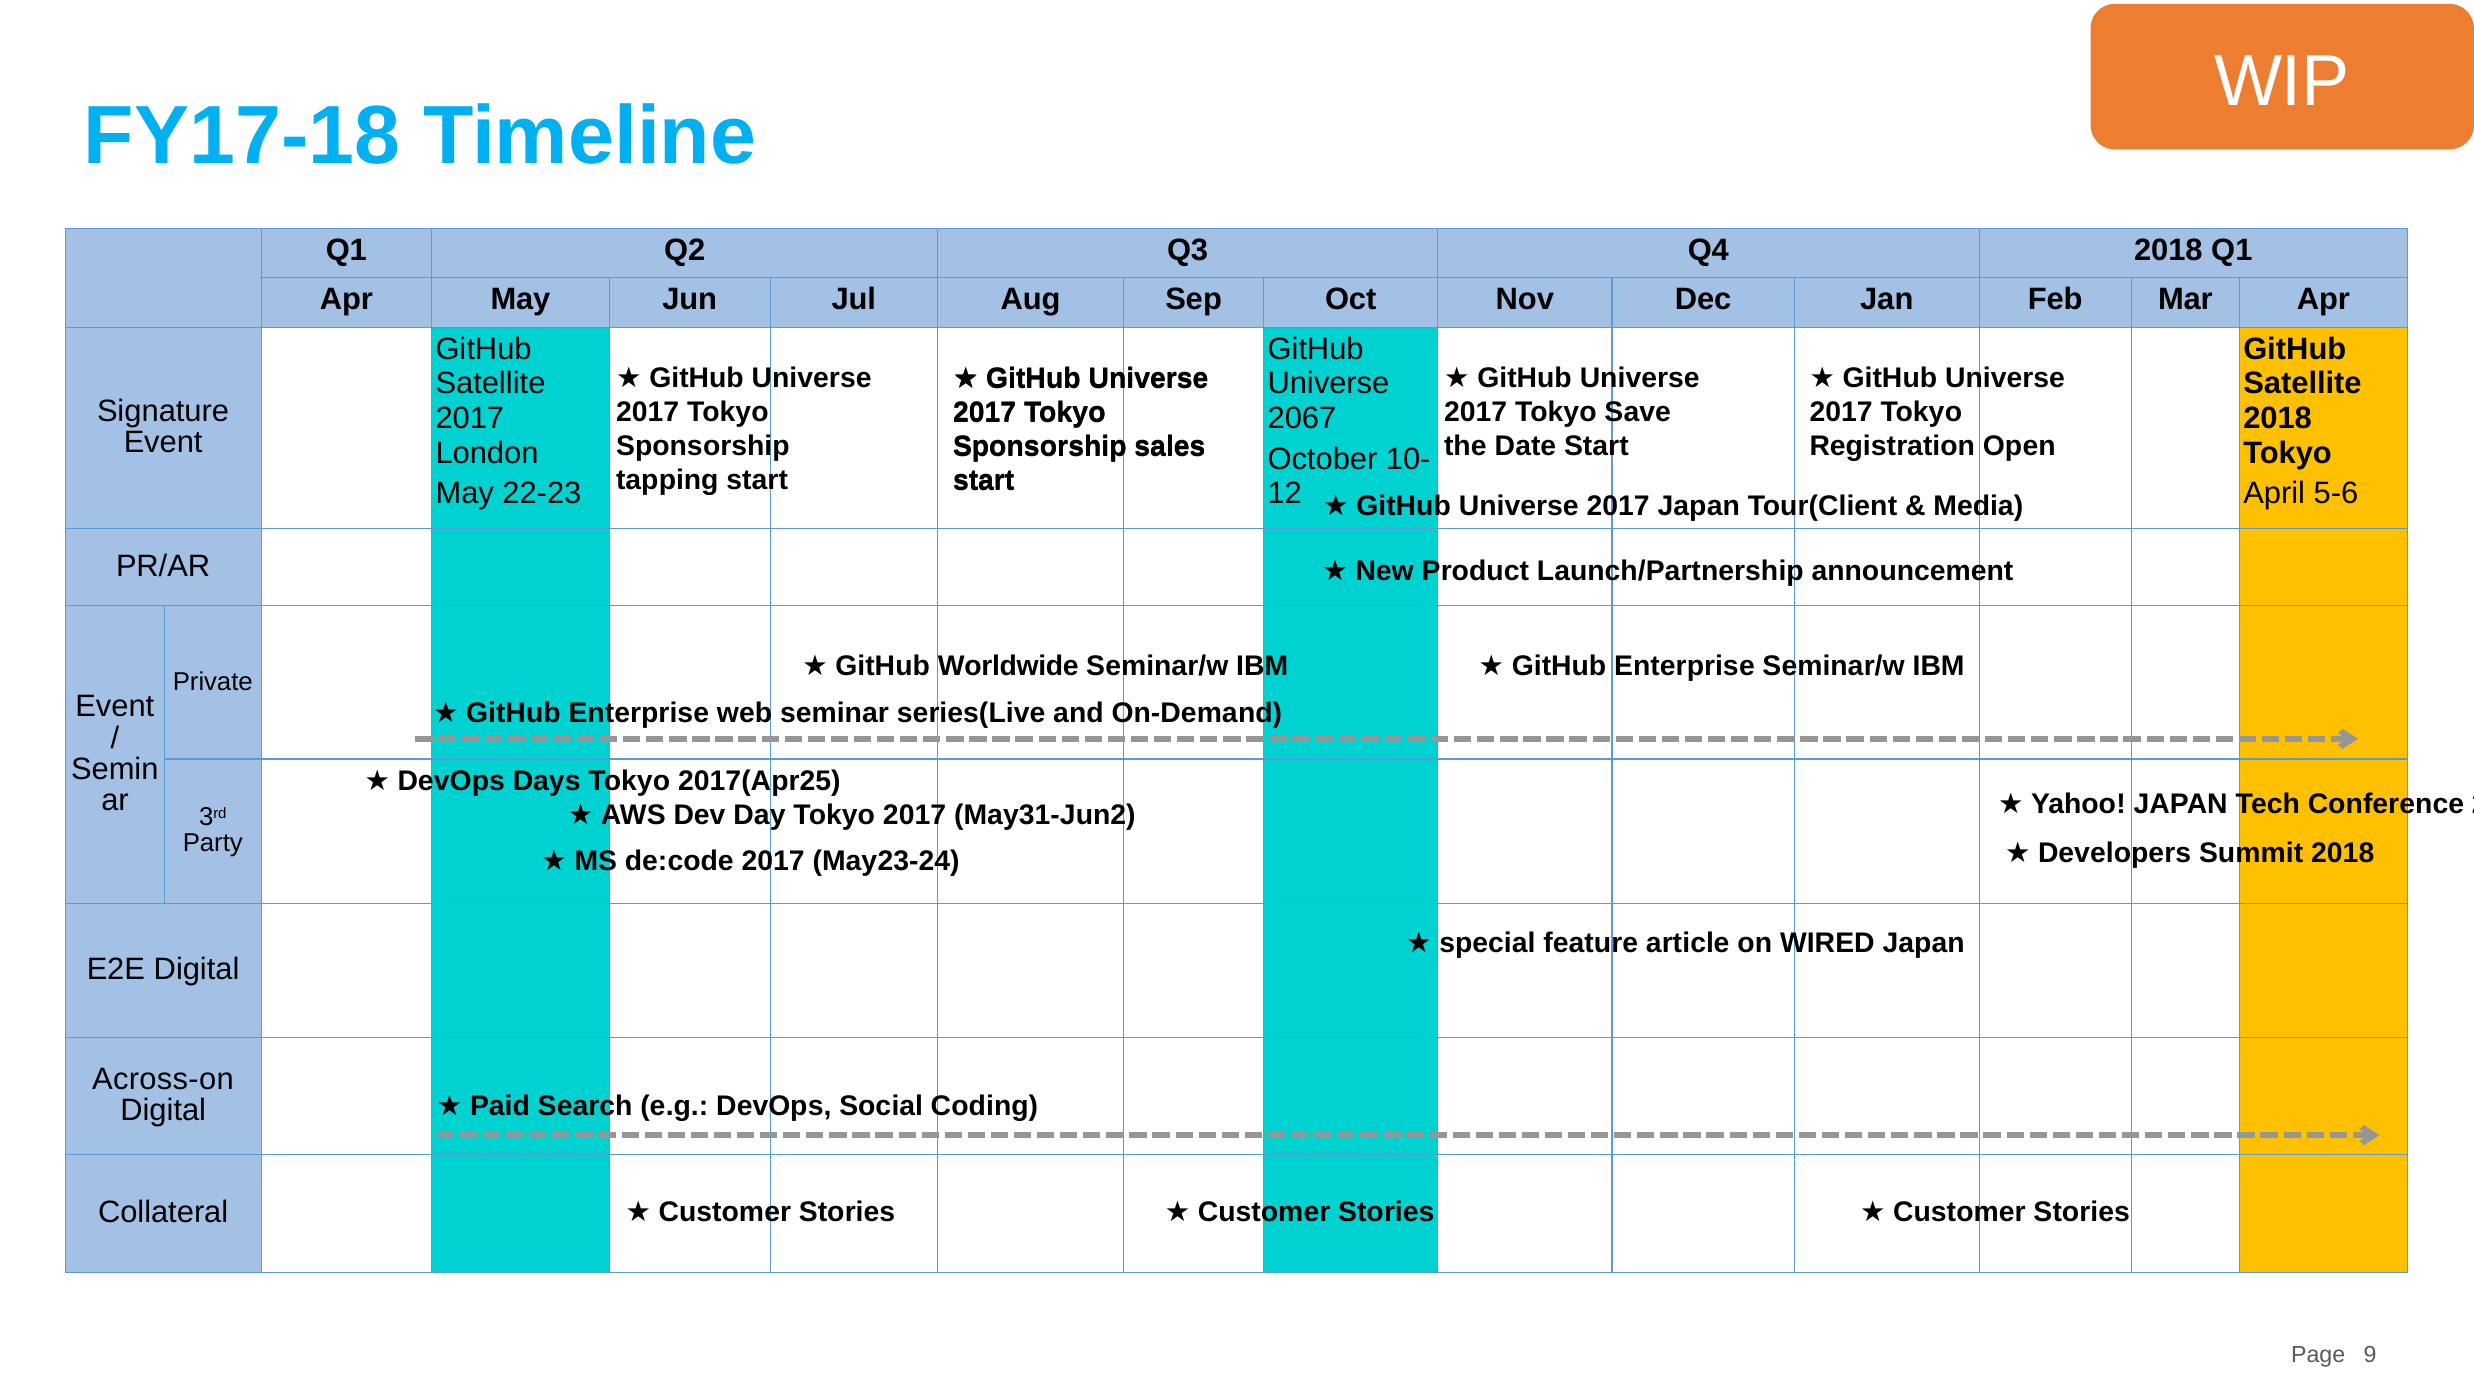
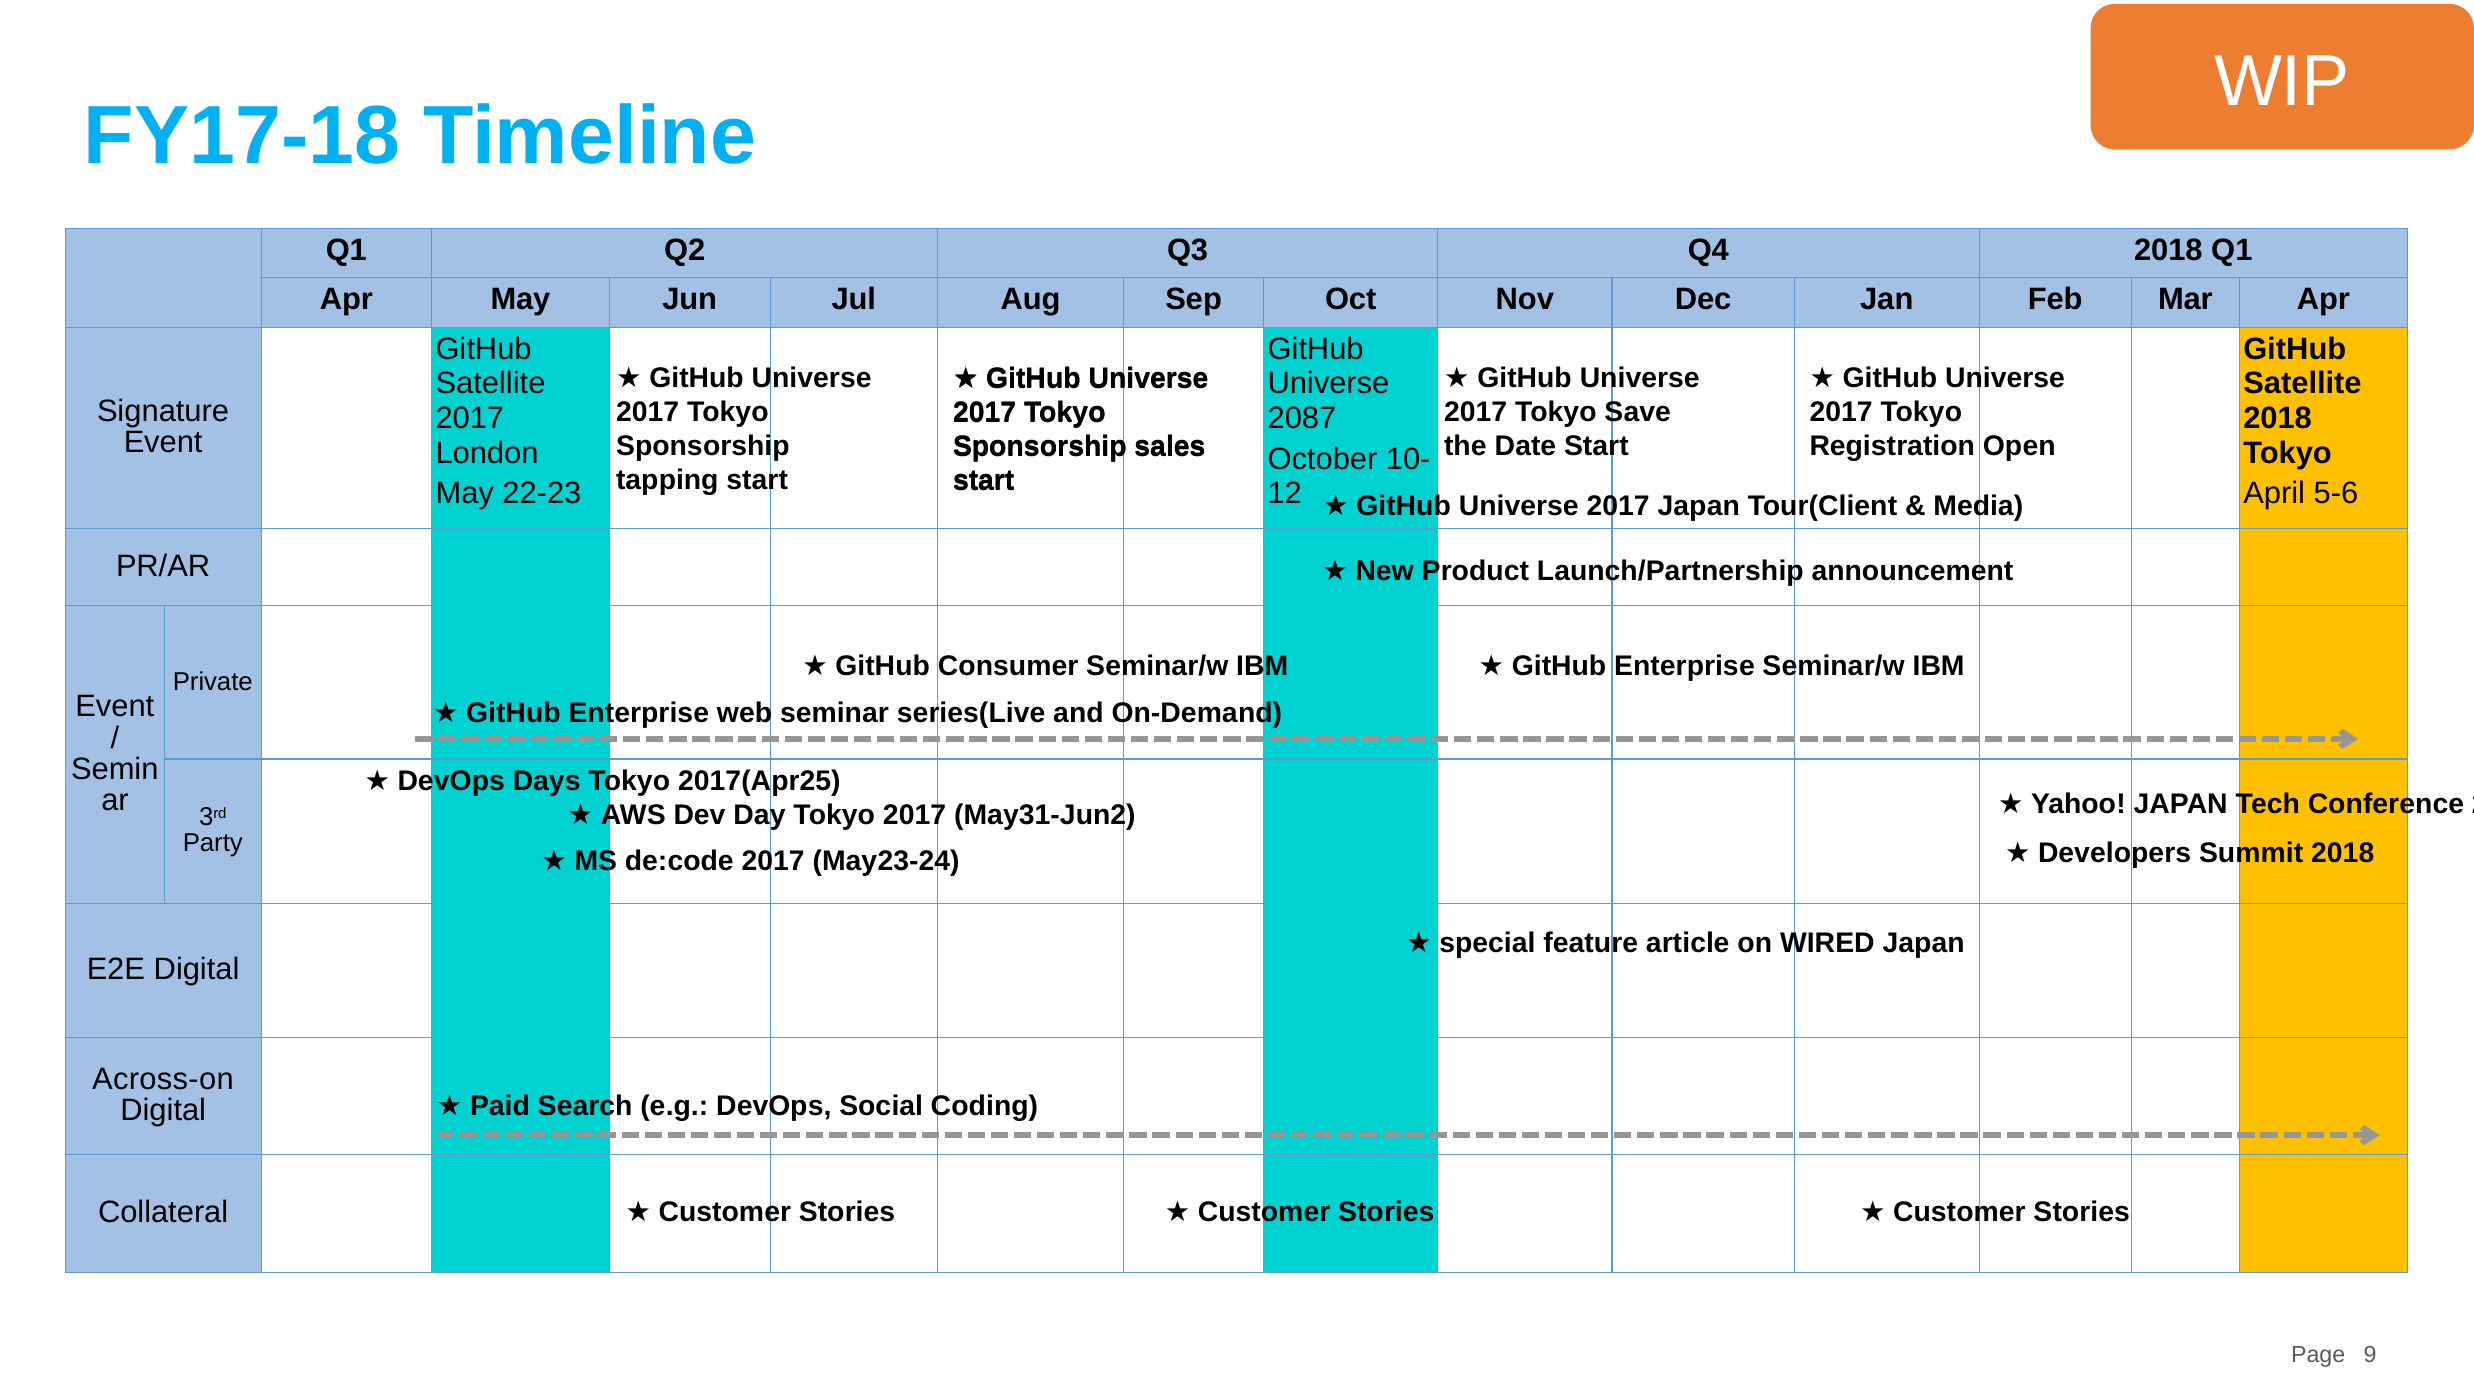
2067: 2067 -> 2087 (1302, 418)
Worldwide: Worldwide -> Consumer (1008, 666)
